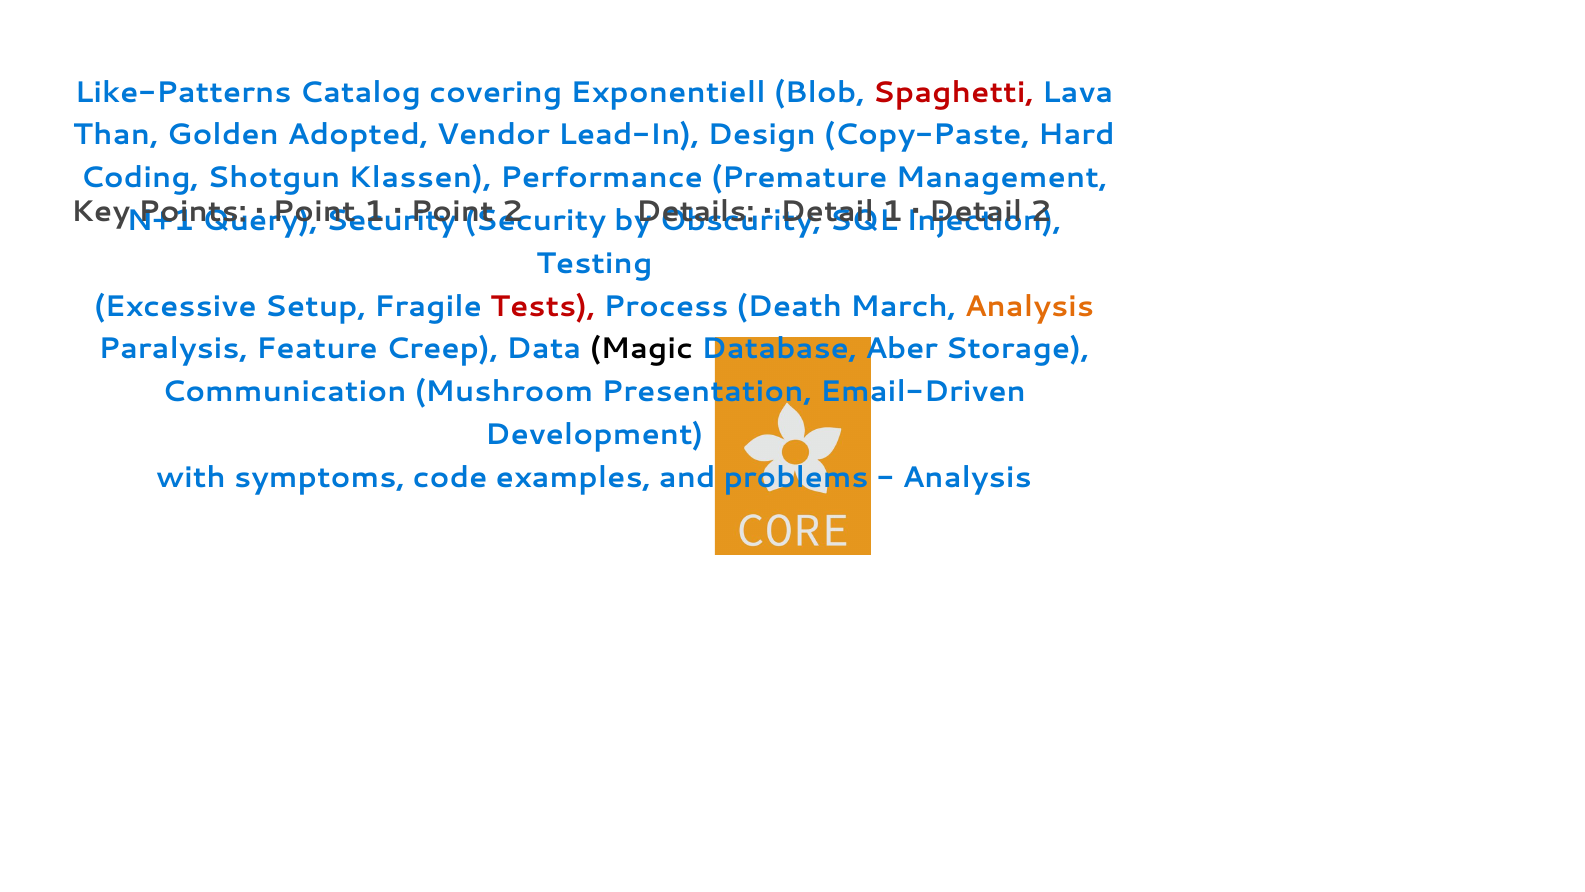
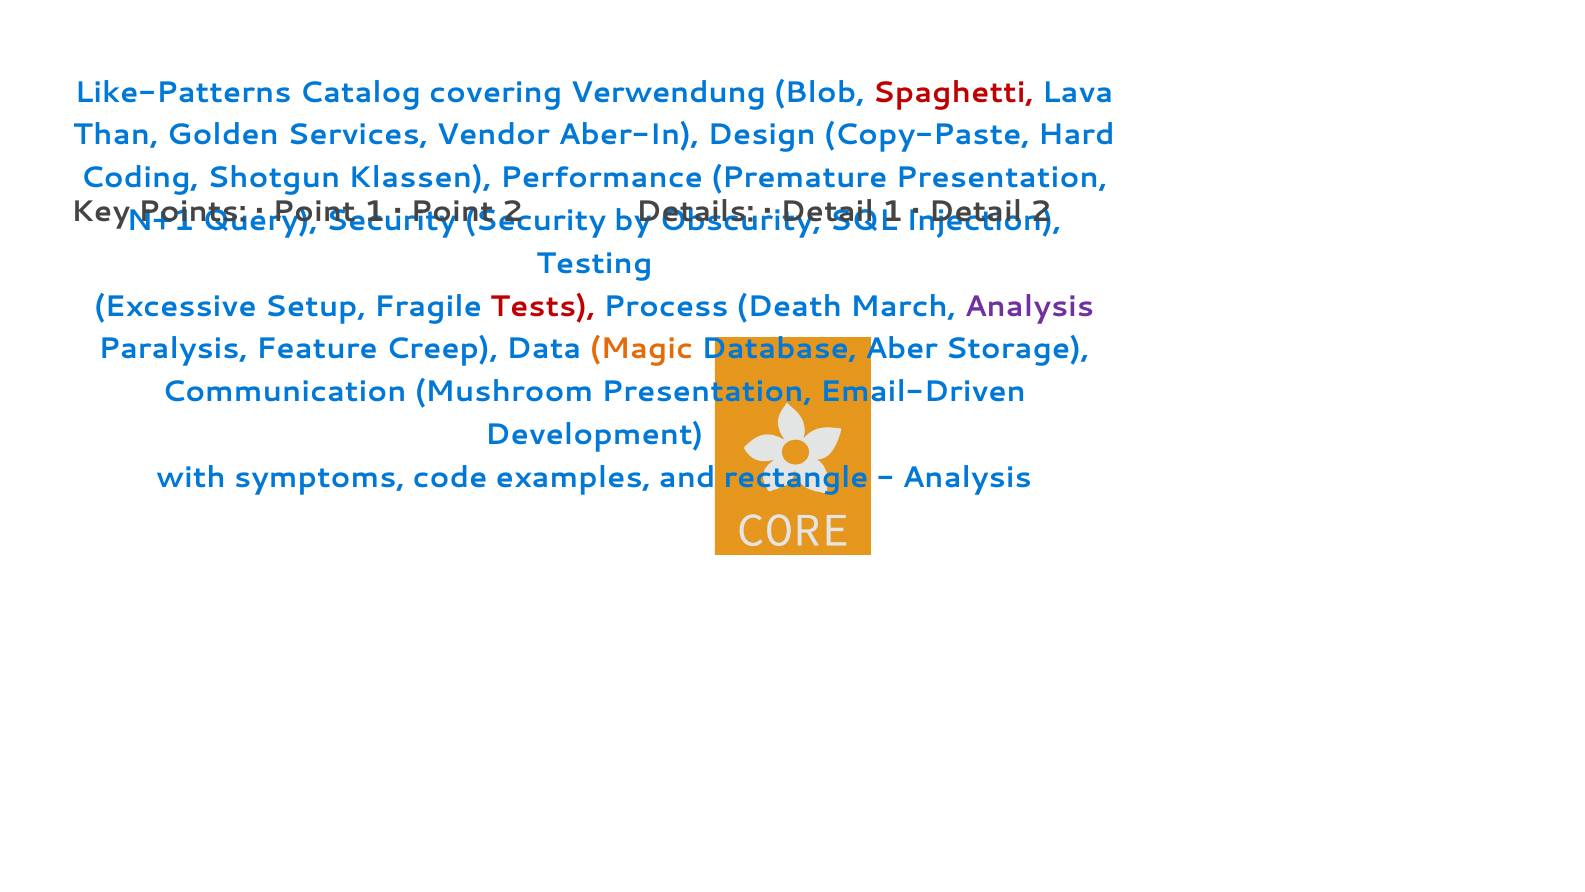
Exponentiell: Exponentiell -> Verwendung (668, 92)
Adopted: Adopted -> Services (358, 135)
Lead-In: Lead-In -> Aber-In (629, 135)
Premature Management: Management -> Presentation (1001, 178)
Analysis colour: orange -> purple (1029, 306)
Magic colour: black -> orange (641, 349)
problems: problems -> rectangle (796, 477)
